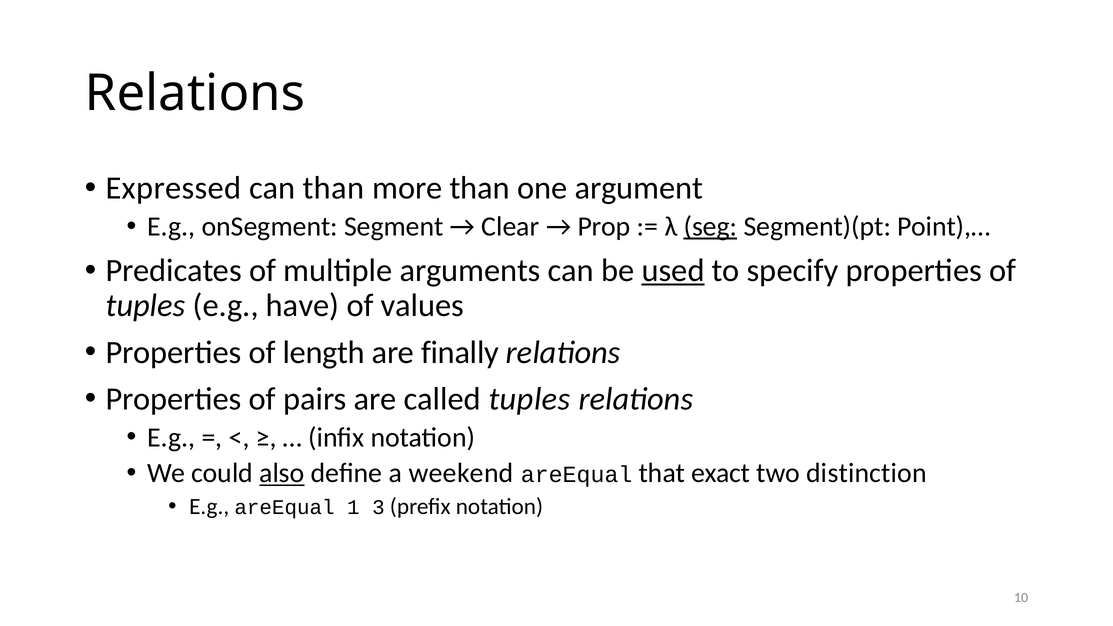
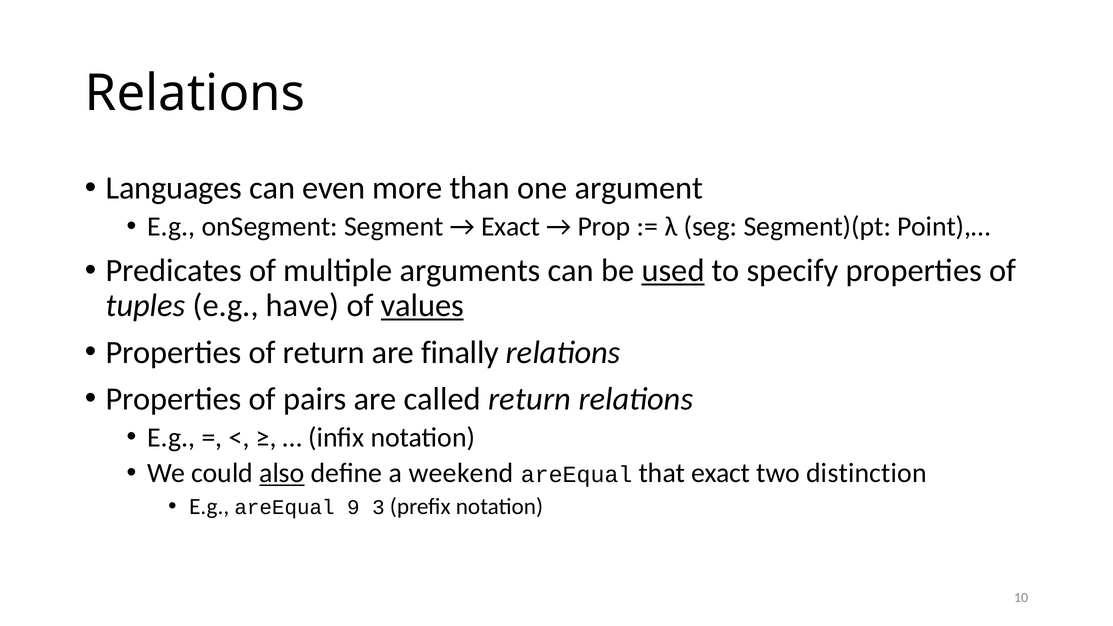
Expressed: Expressed -> Languages (174, 188)
can than: than -> even (334, 188)
Clear: Clear -> Exact (511, 227)
seg underline: present -> none (710, 227)
values underline: none -> present (422, 306)
of length: length -> return (324, 352)
called tuples: tuples -> return (530, 399)
1: 1 -> 9 (353, 507)
